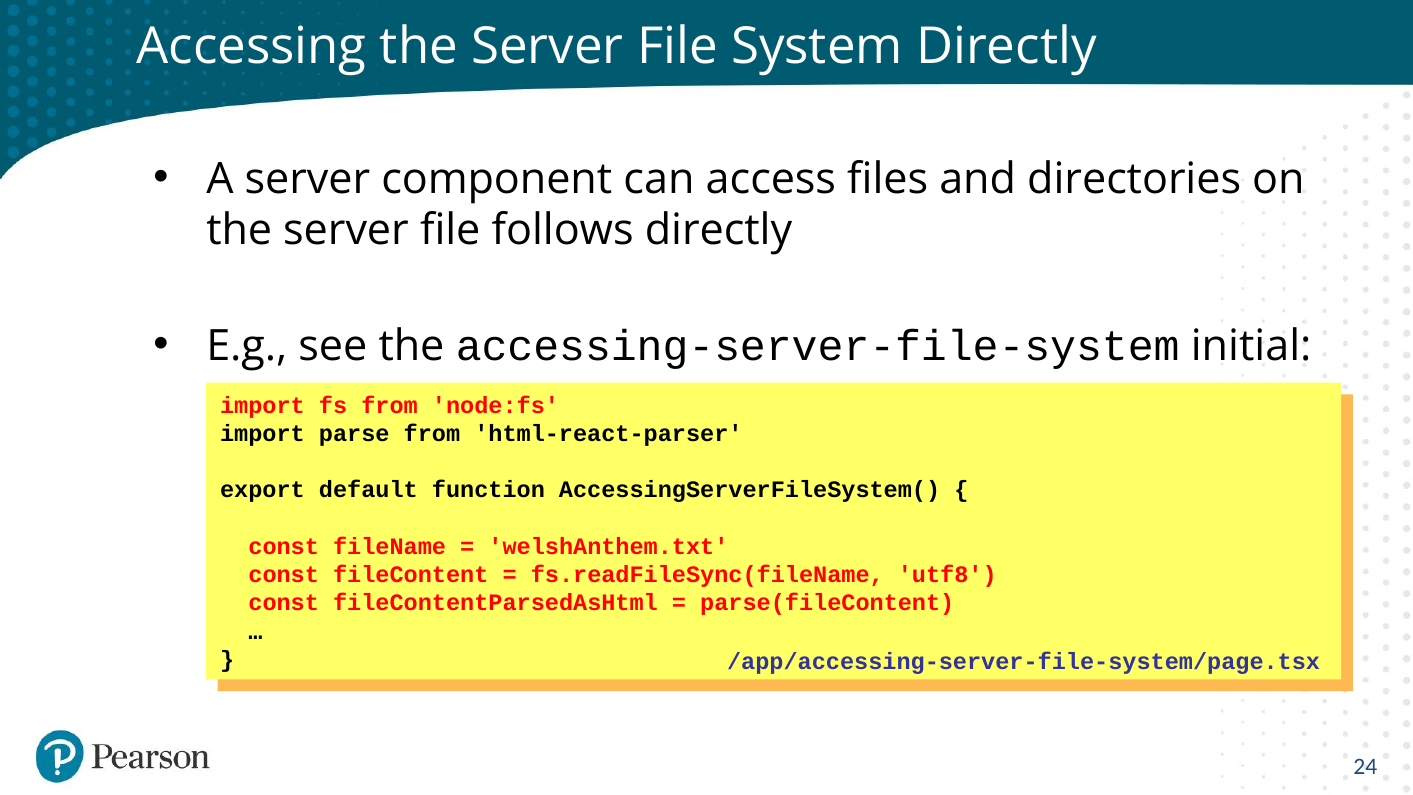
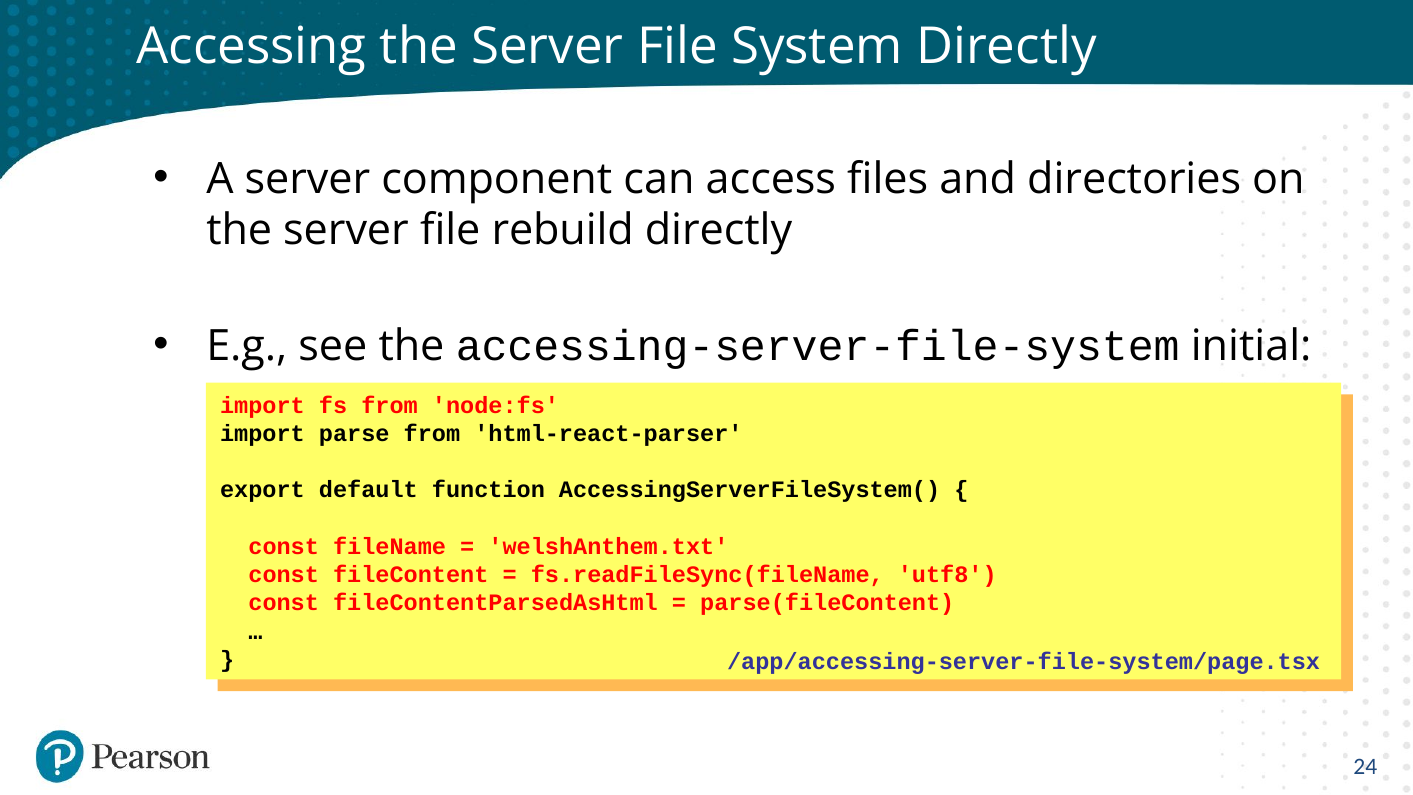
follows: follows -> rebuild (563, 231)
